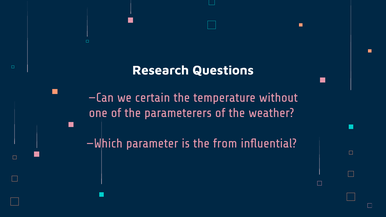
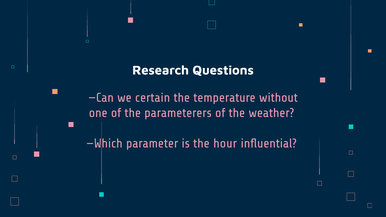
from: from -> hour (225, 143)
